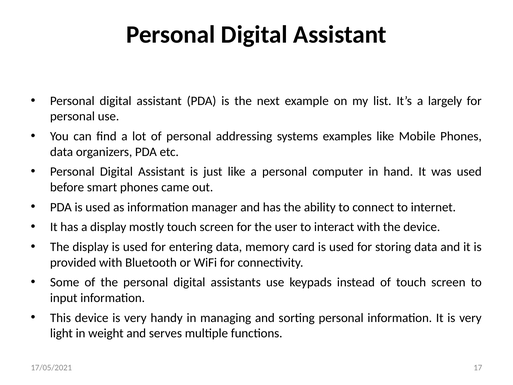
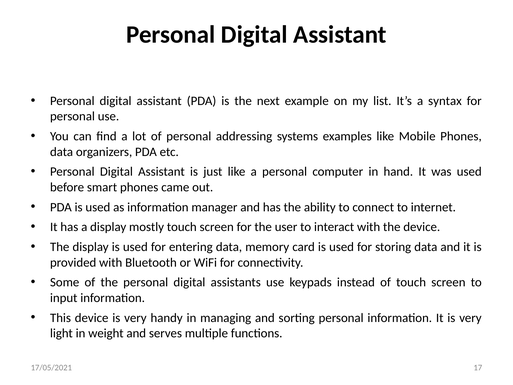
largely: largely -> syntax (445, 101)
